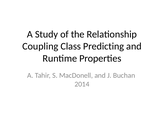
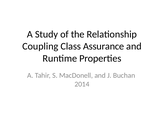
Predicting: Predicting -> Assurance (104, 46)
